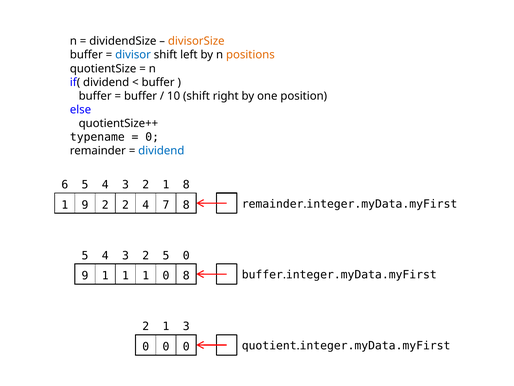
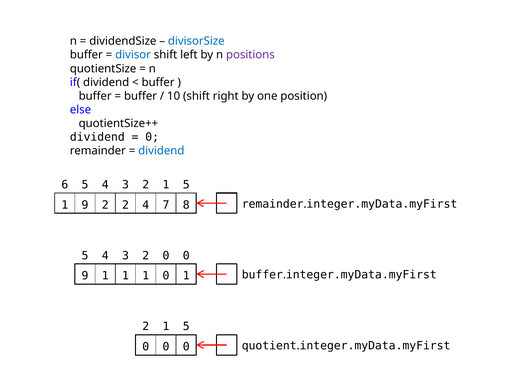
divisorSize colour: orange -> blue (196, 41)
positions colour: orange -> purple (250, 55)
typename: typename -> dividend (97, 137)
3 2 1 8: 8 -> 5 (186, 184)
2 5: 5 -> 0 (166, 255)
0 8: 8 -> 1 (186, 276)
3: 3 -> 5 (186, 326)
